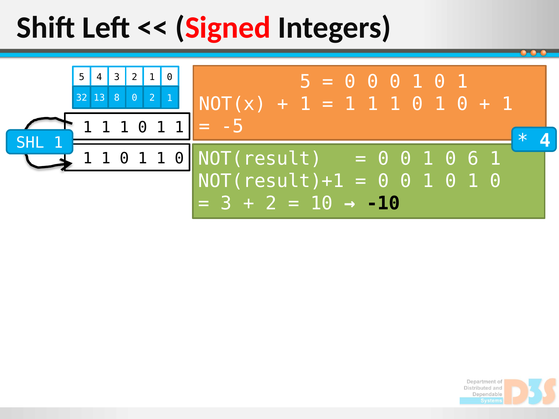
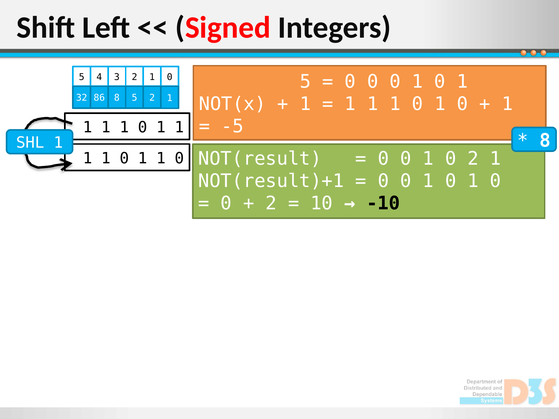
13: 13 -> 86 (99, 98)
8 0: 0 -> 5 (134, 98)
4: 4 -> 8 (545, 141)
0 6: 6 -> 2 (473, 159)
3: 3 -> 0 (226, 204)
